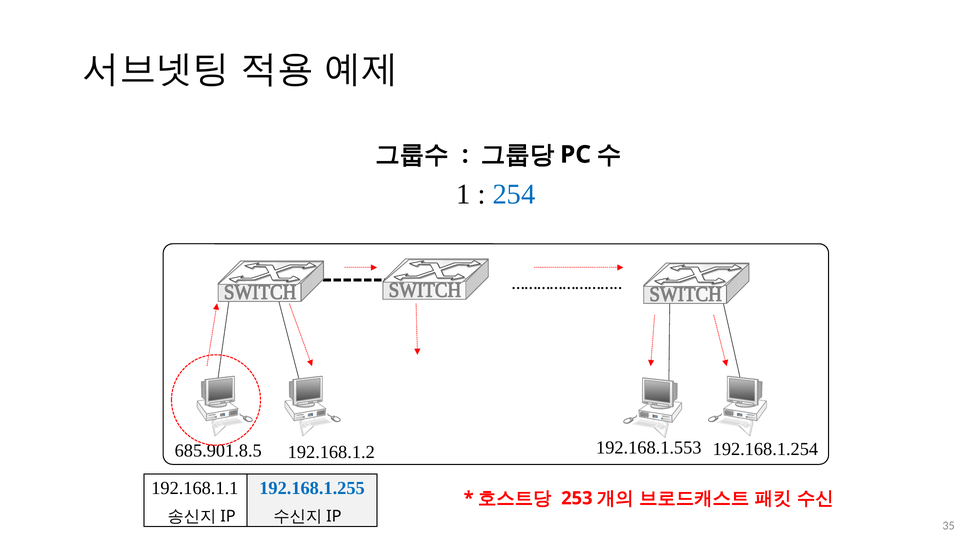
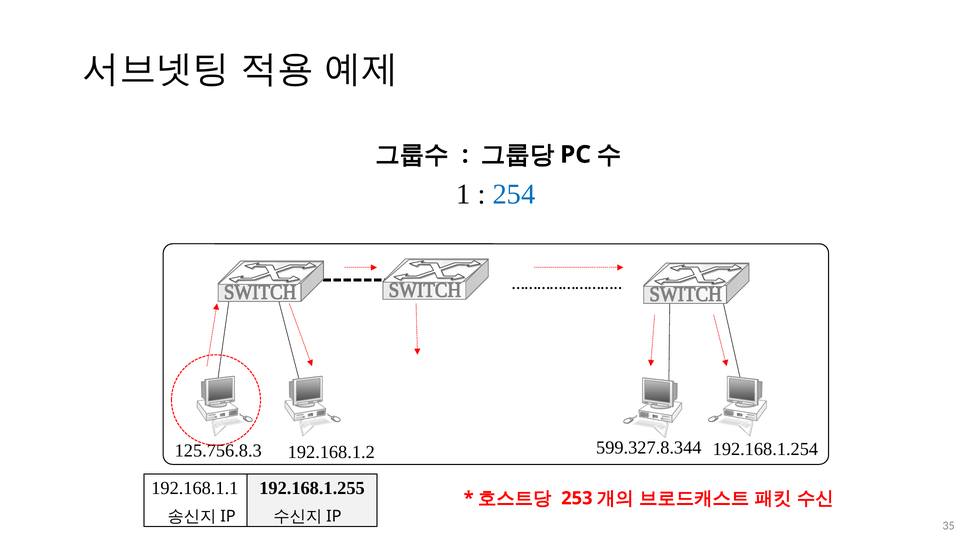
685.901.8.5: 685.901.8.5 -> 125.756.8.3 (218, 450)
192.168.1.553: 192.168.1.553 -> 599.327.8.344 (649, 448)
192.168.1.255 colour: blue -> black (312, 488)
